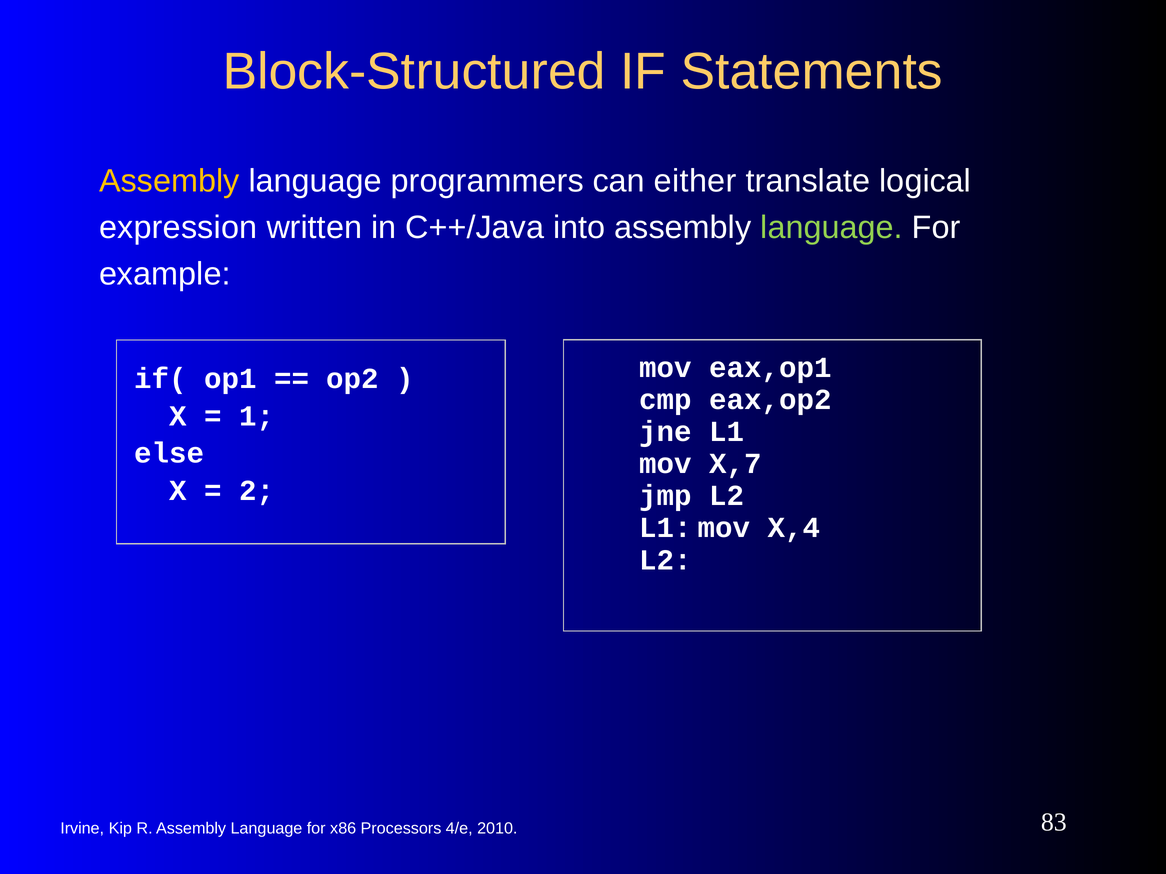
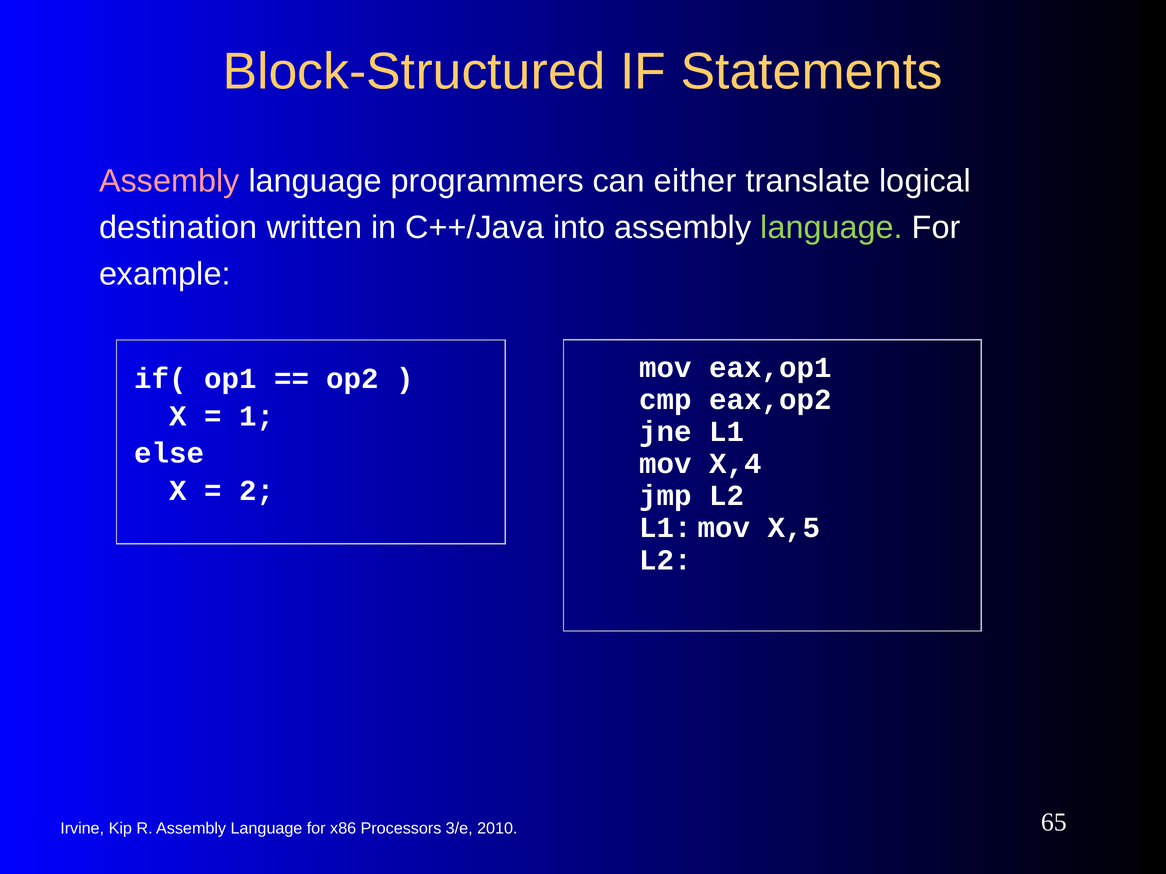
Assembly colour: yellow -> pink (169, 181)
expression: expression -> destination (178, 228)
X,7: X,7 -> X,4 (736, 464)
X,4: X,4 -> X,5 (794, 528)
4/e: 4/e -> 3/e (459, 829)
83: 83 -> 65 (1054, 823)
